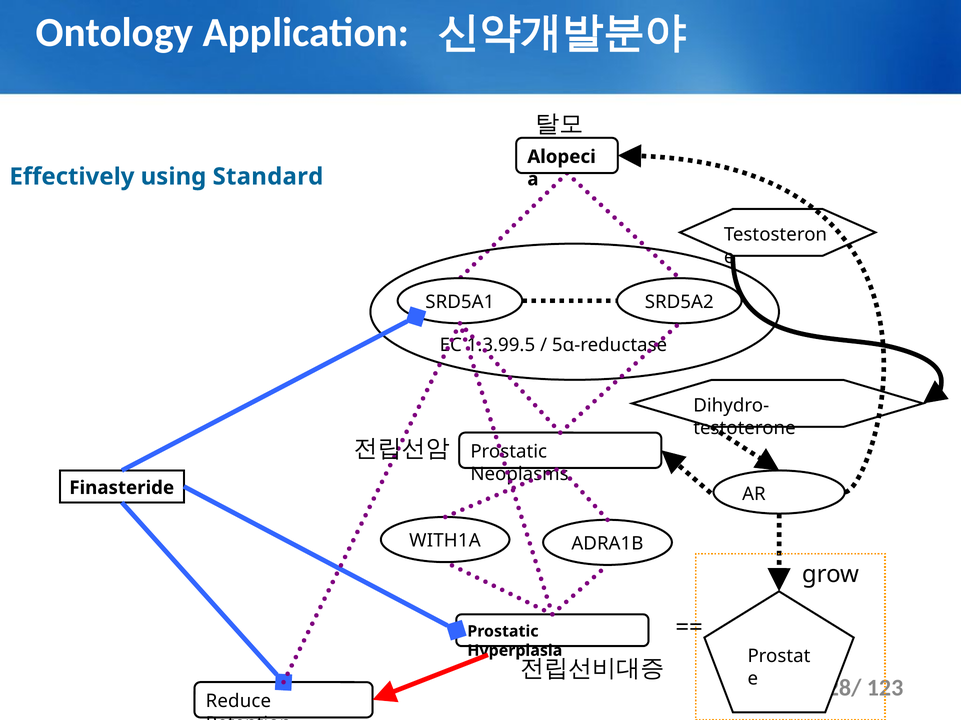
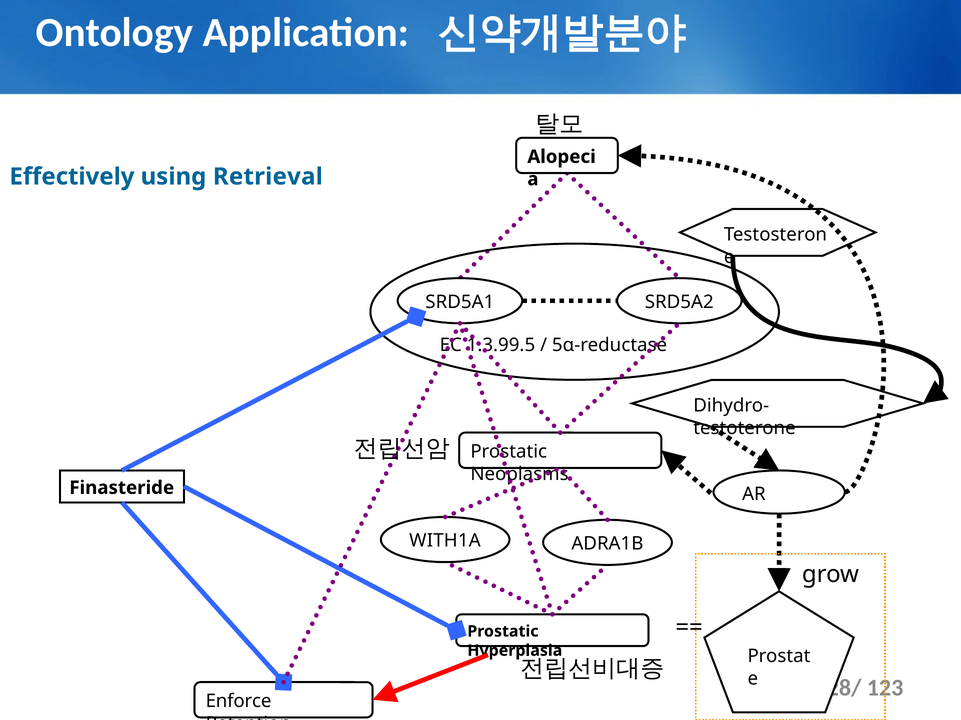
Standard: Standard -> Retrieval (268, 177)
Reduce: Reduce -> Enforce (239, 702)
